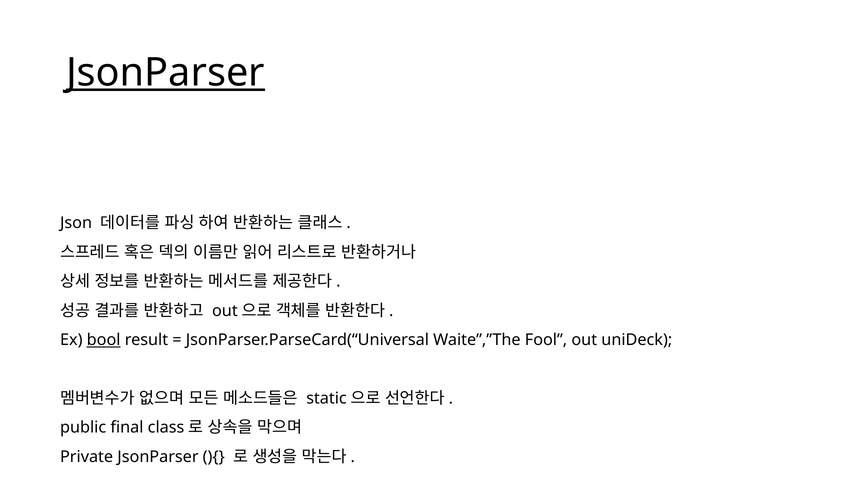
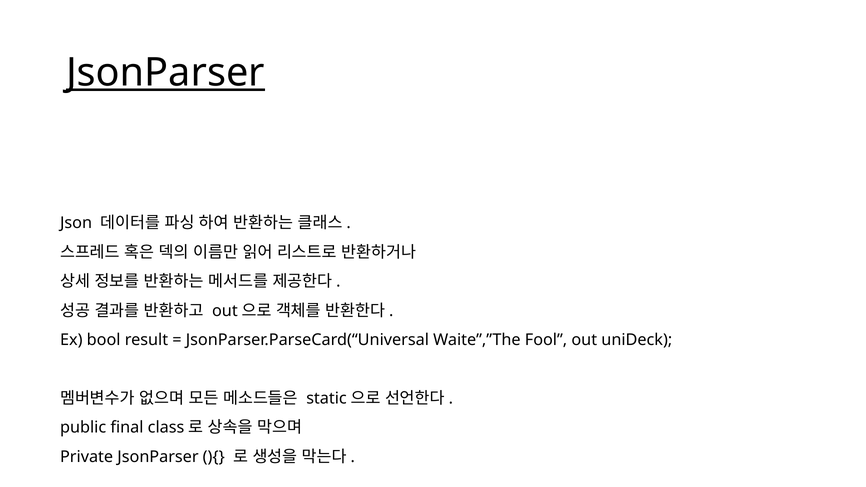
bool underline: present -> none (104, 340)
